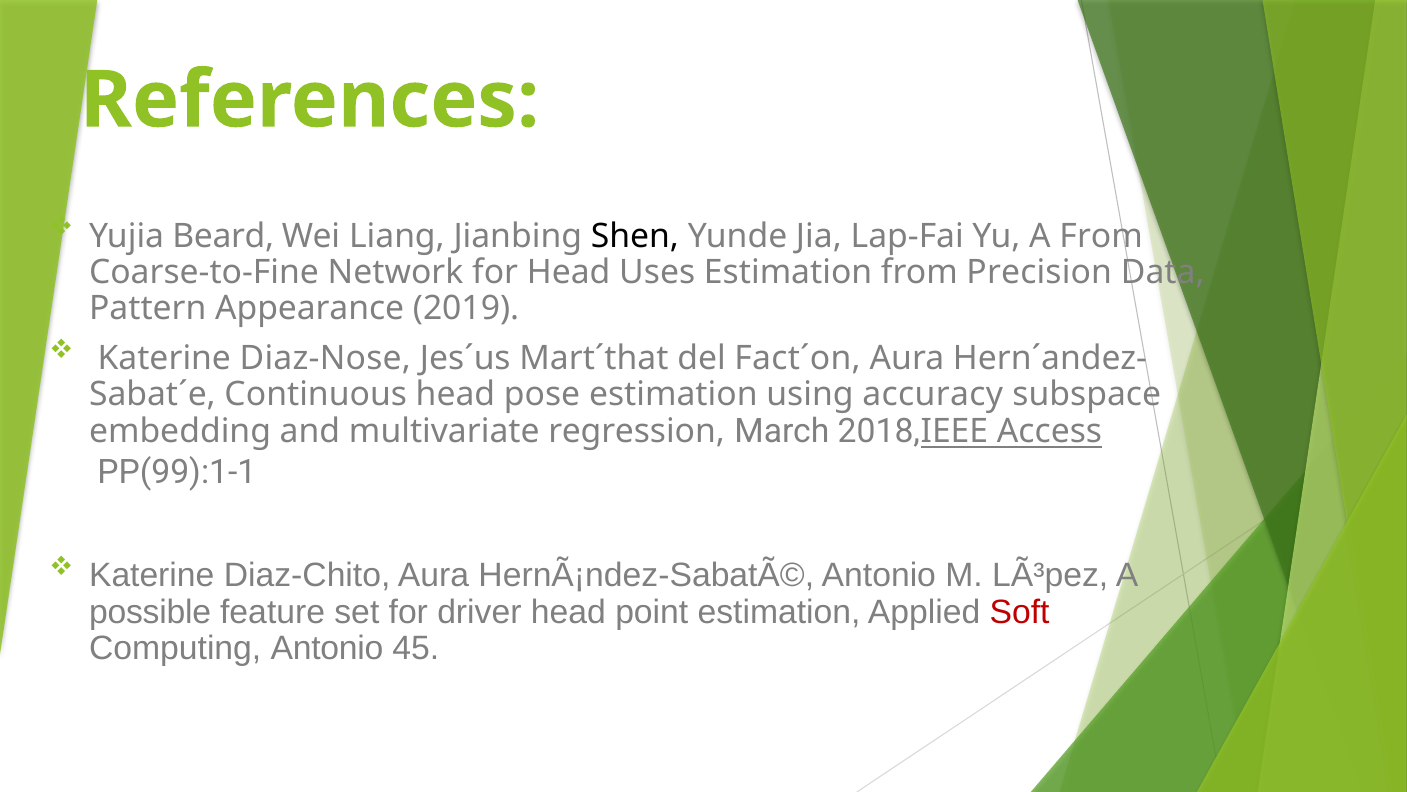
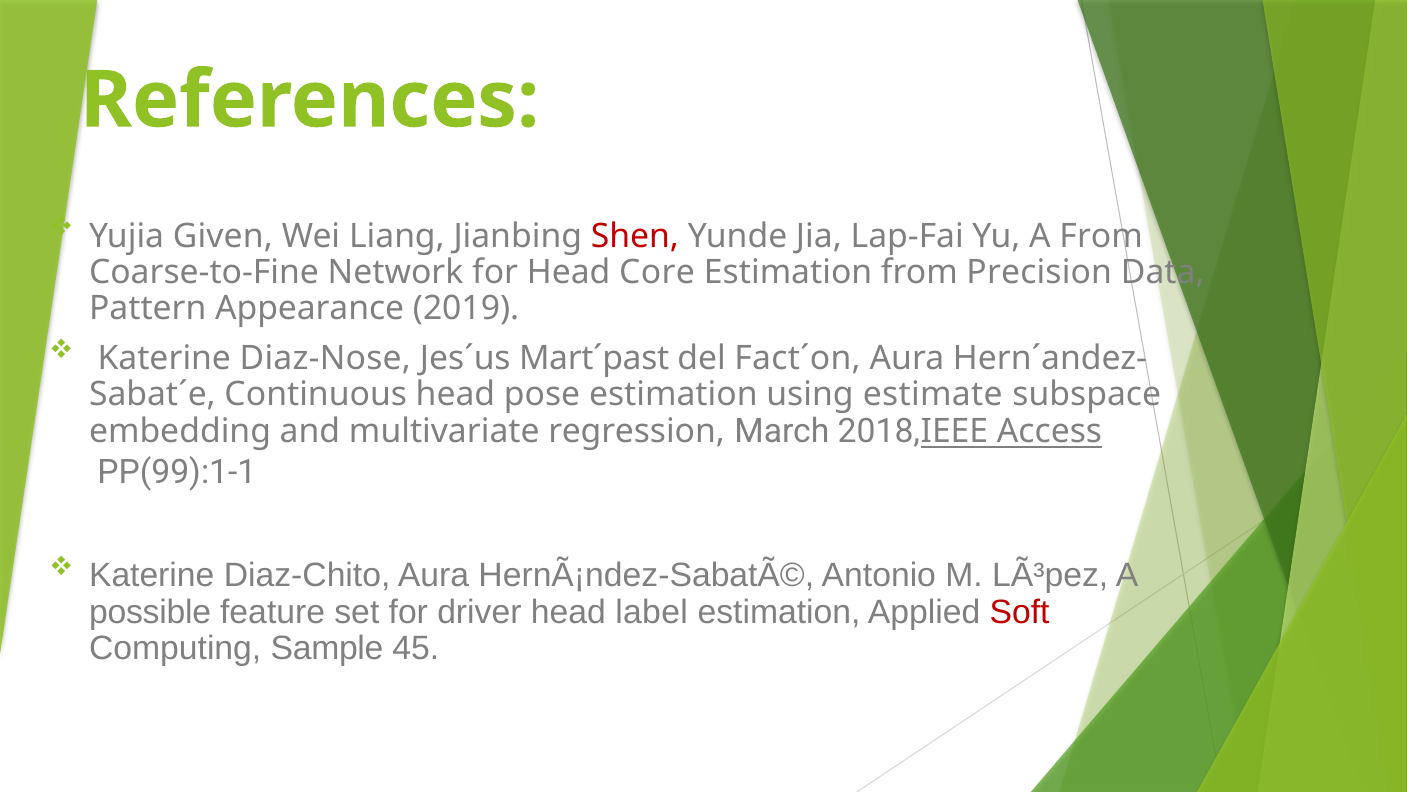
Beard: Beard -> Given (223, 236)
Shen colour: black -> red (635, 236)
Uses: Uses -> Core (657, 272)
Mart´that: Mart´that -> Mart´past (594, 358)
accuracy: accuracy -> estimate (933, 395)
point: point -> label (652, 612)
Computing Antonio: Antonio -> Sample (327, 648)
